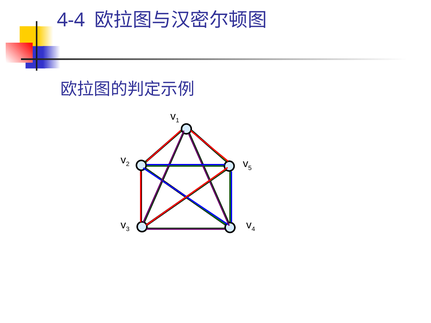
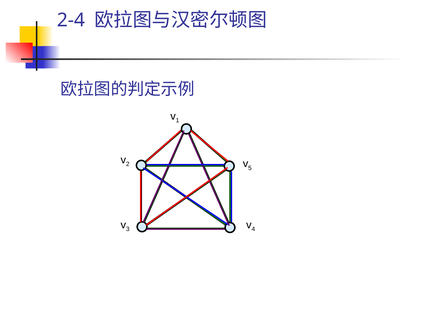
4-4: 4-4 -> 2-4 (71, 20)
